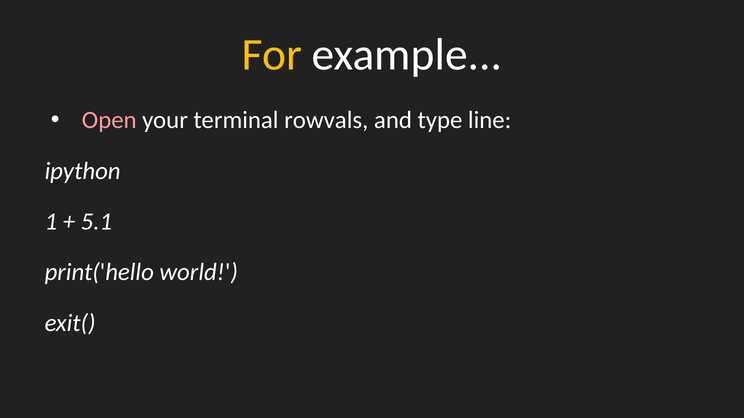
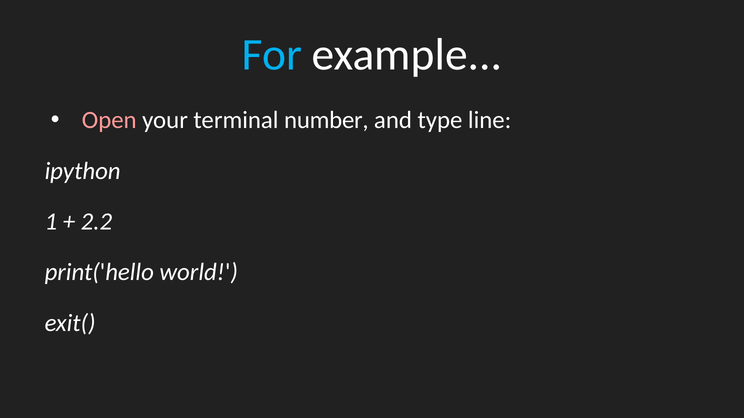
For colour: yellow -> light blue (272, 55)
rowvals: rowvals -> number (326, 120)
5.1: 5.1 -> 2.2 (96, 222)
